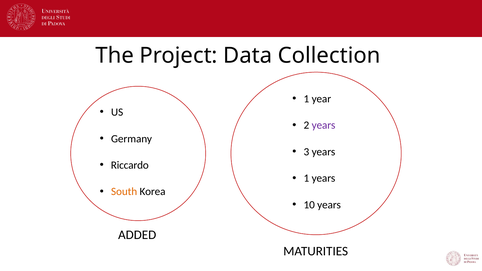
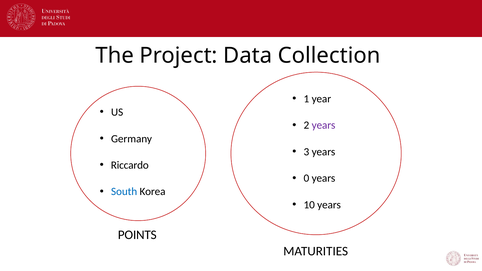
1: 1 -> 0 (306, 178)
South colour: orange -> blue (124, 192)
ADDED: ADDED -> POINTS (137, 235)
